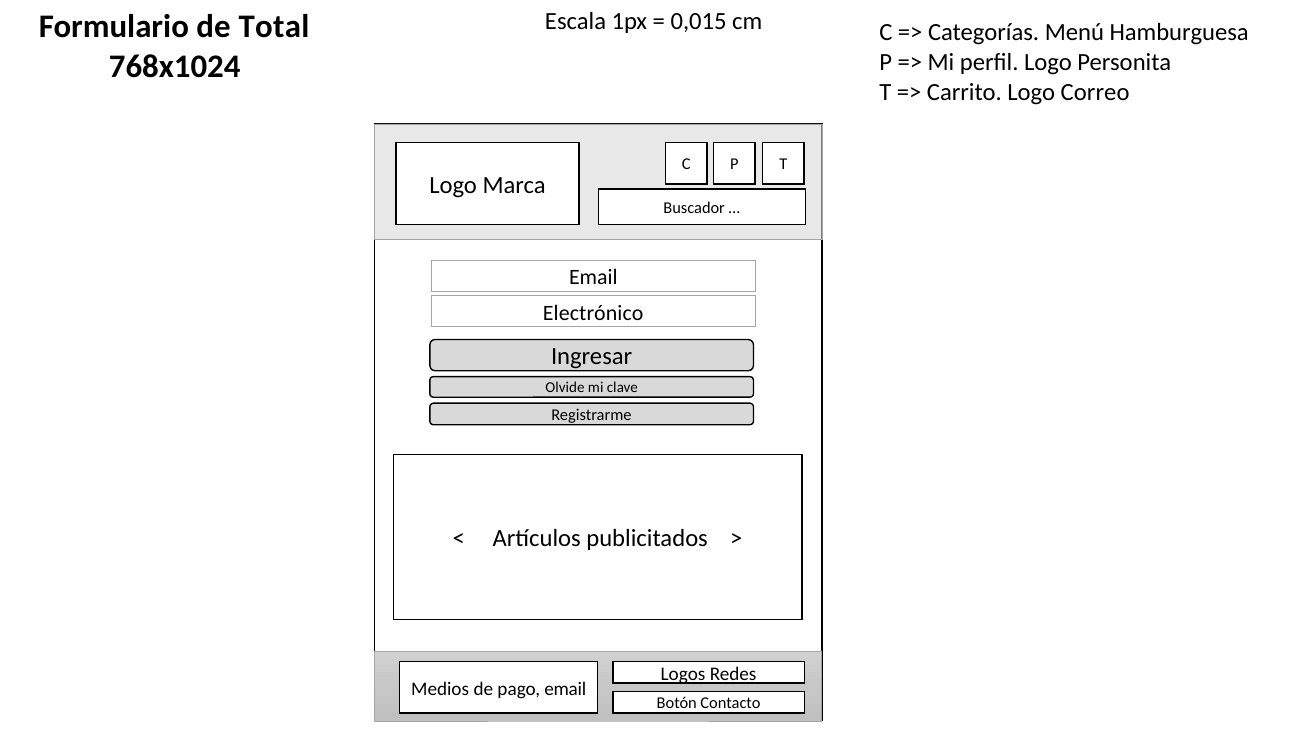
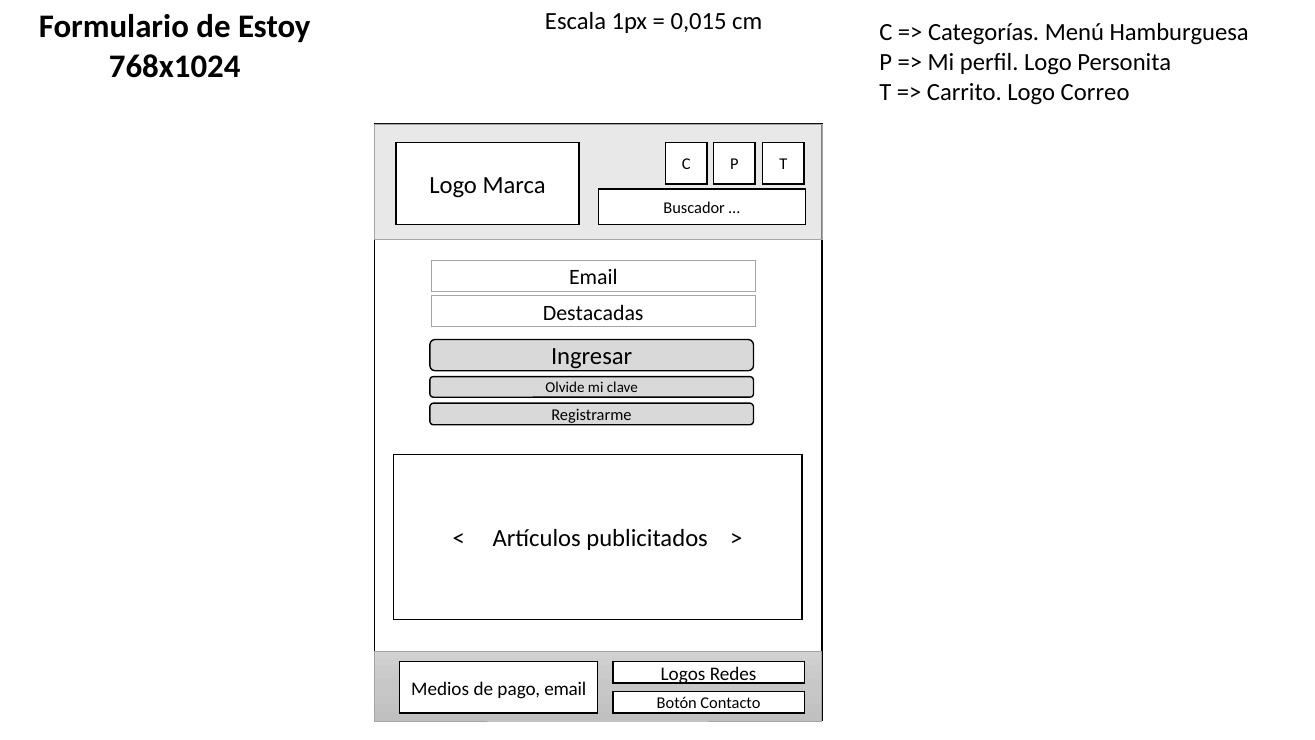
Total: Total -> Estoy (274, 27)
Electrónico: Electrónico -> Destacadas (593, 313)
